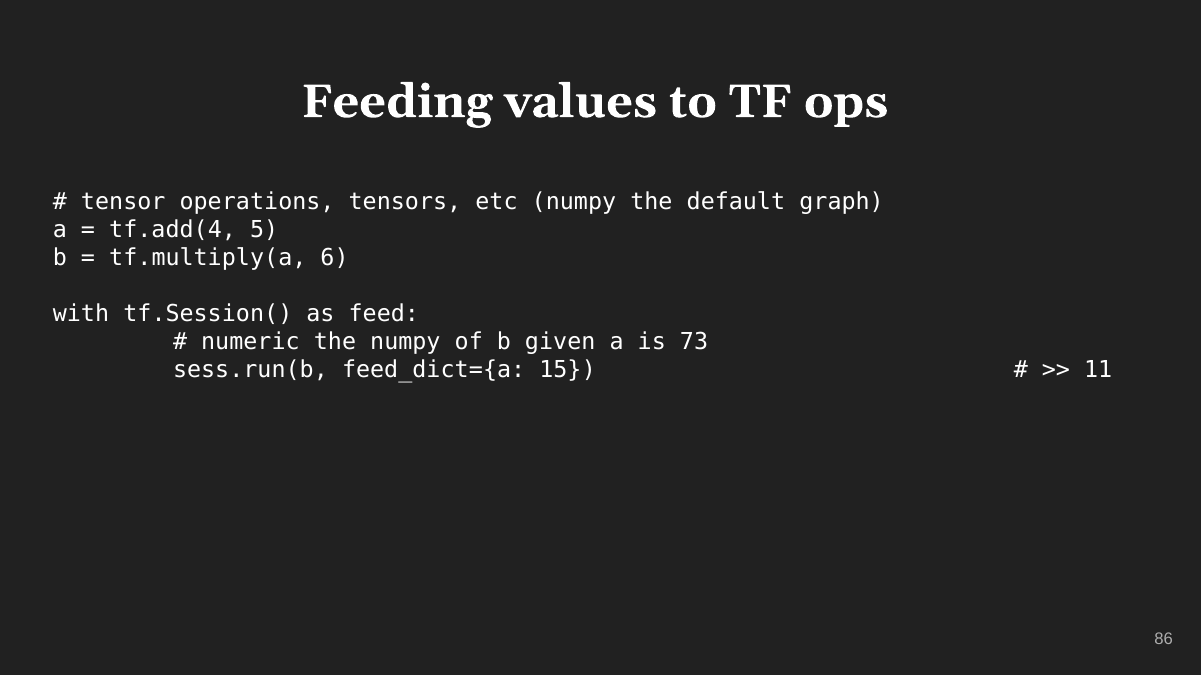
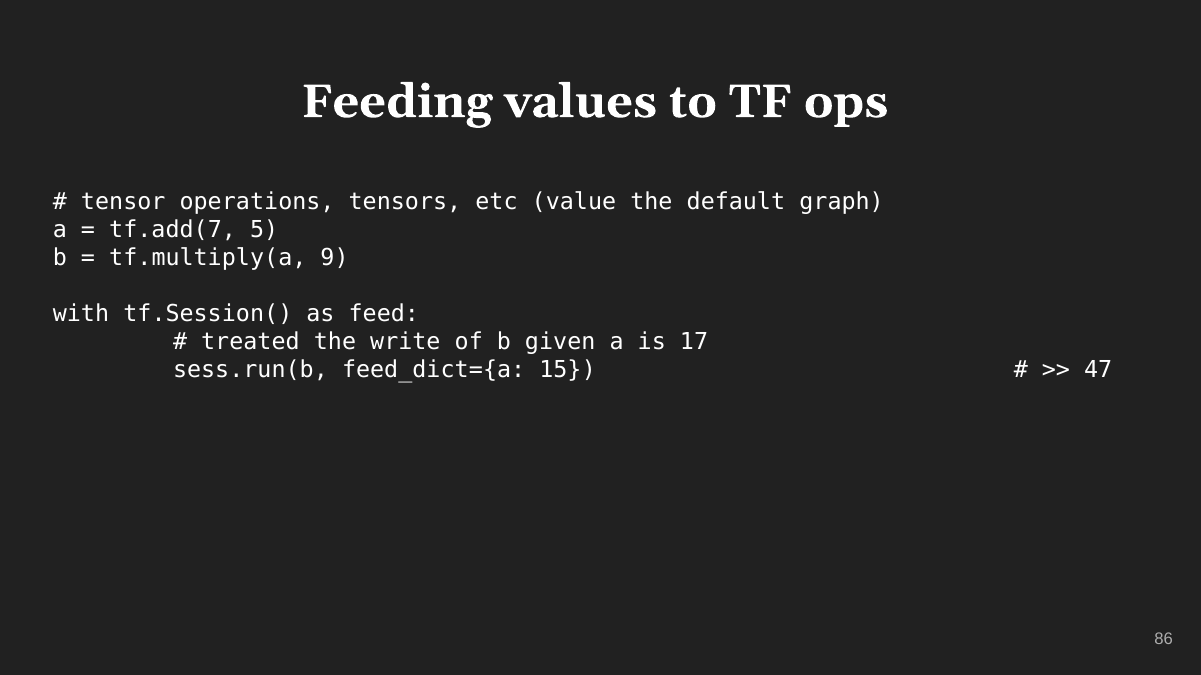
etc numpy: numpy -> value (574, 202)
tf.add(4: tf.add(4 -> tf.add(7 (173, 230)
6: 6 -> 9 (335, 258)
numeric: numeric -> treated (250, 343)
the numpy: numpy -> write (405, 343)
73: 73 -> 17 (694, 343)
11: 11 -> 47 (1098, 371)
